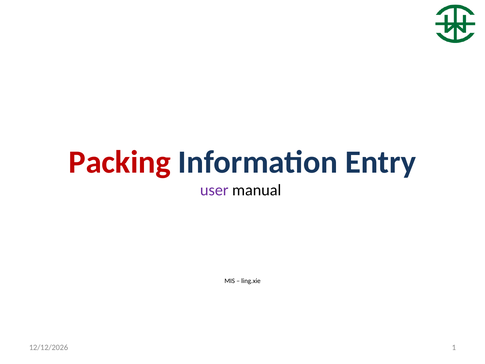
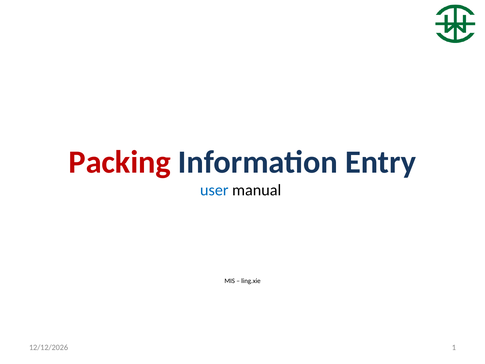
user colour: purple -> blue (214, 190)
